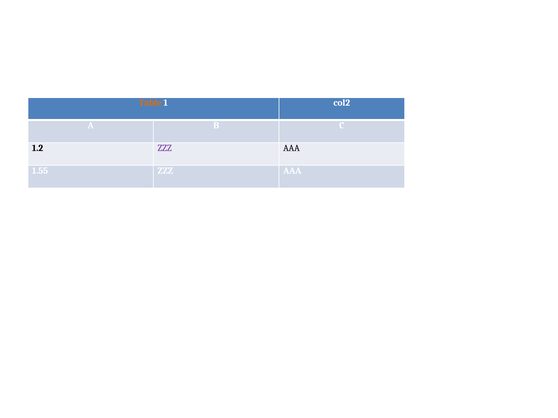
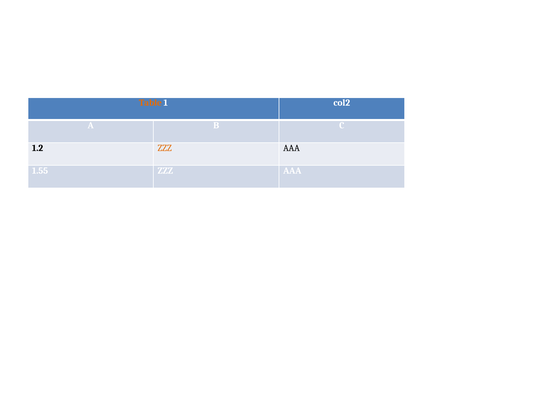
ZZZ colour: purple -> orange (165, 148)
